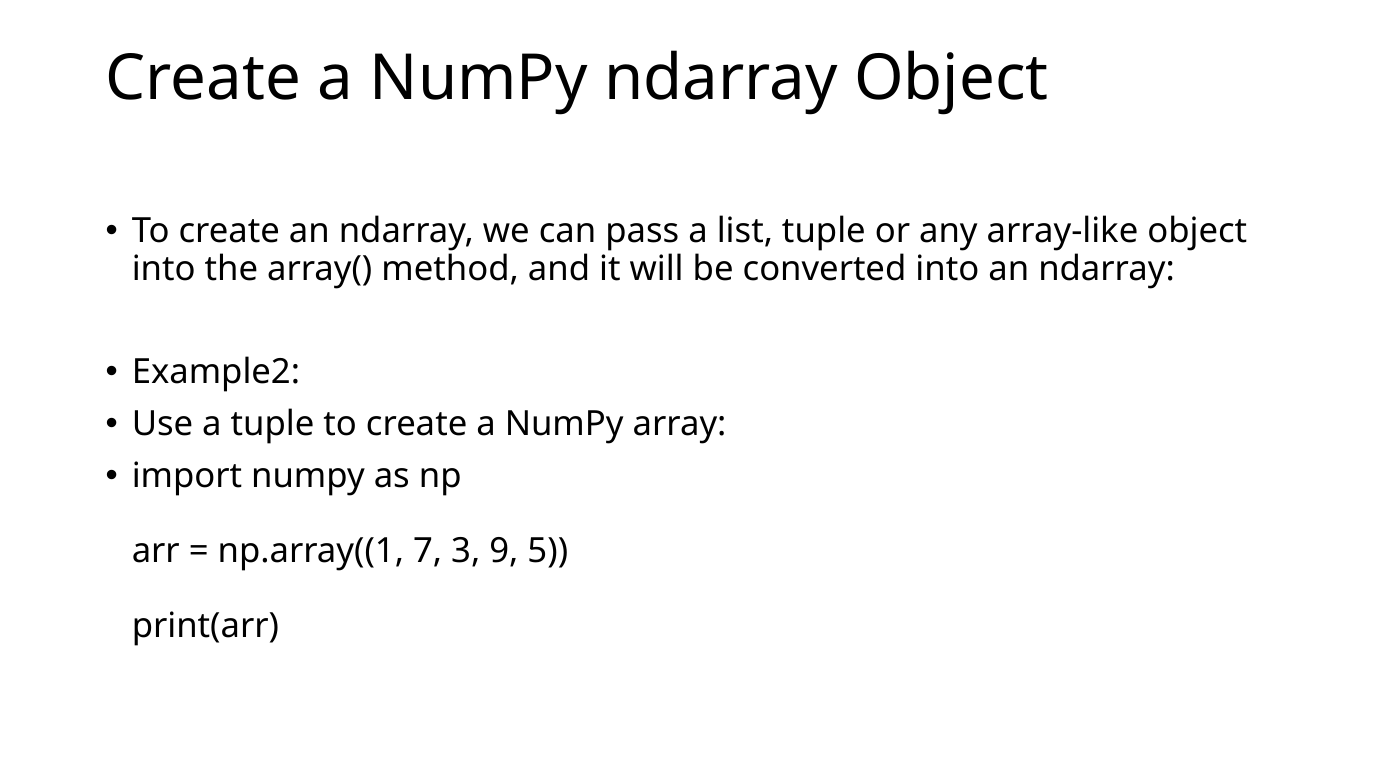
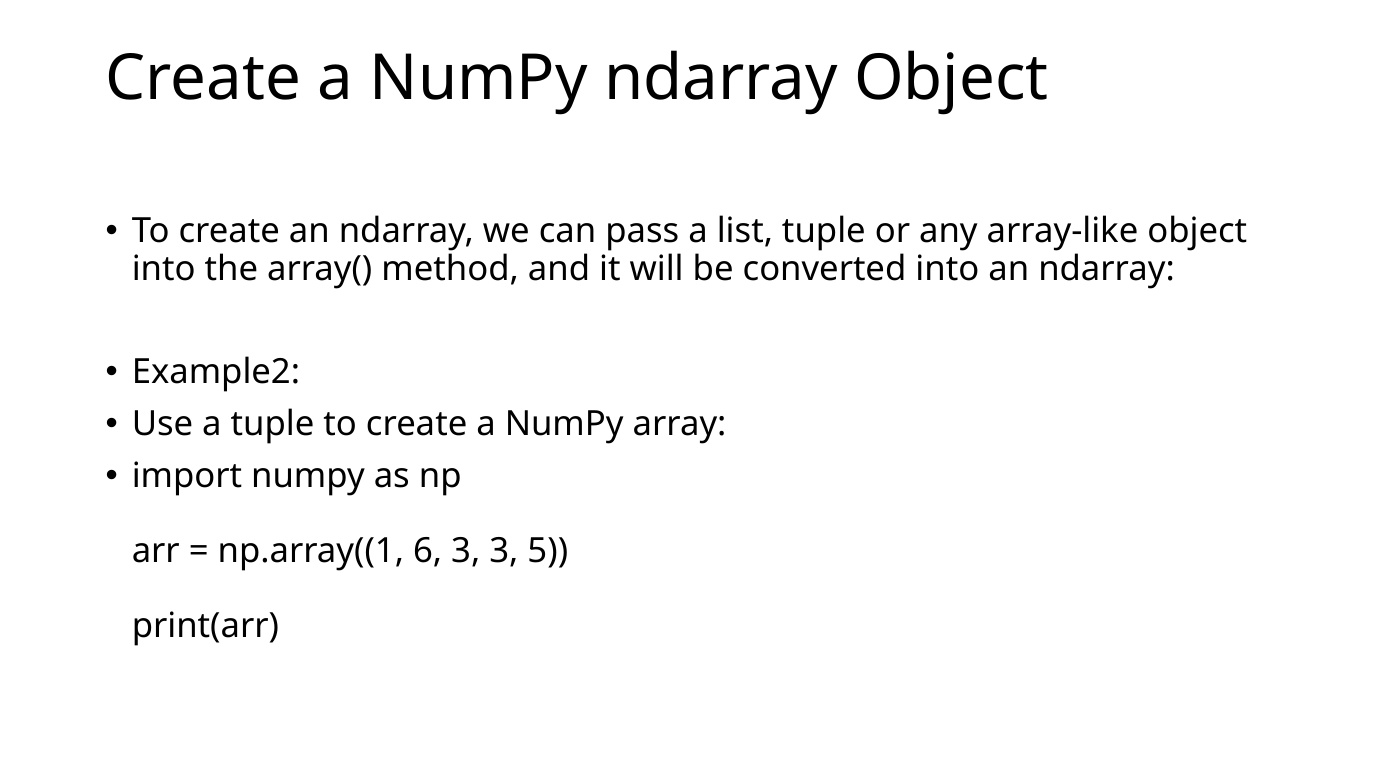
7: 7 -> 6 (428, 551)
3 9: 9 -> 3 (504, 551)
